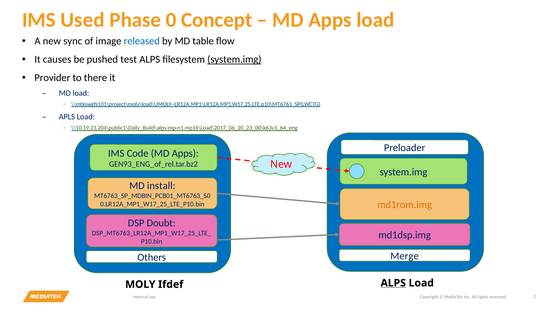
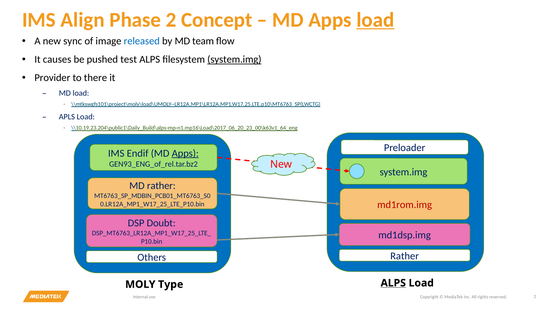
Used: Used -> Align (83, 20)
Phase 0: 0 -> 2 (171, 20)
load underline: none -> present (375, 20)
table: table -> team (203, 41)
Code: Code -> Endif (138, 153)
Apps underline: none -> present (185, 153)
MD install: install -> rather (161, 186)
md1rom.img colour: orange -> red (405, 205)
Merge: Merge -> Rather (405, 256)
Ifdef: Ifdef -> Type (171, 284)
